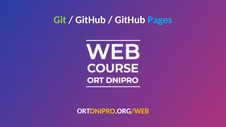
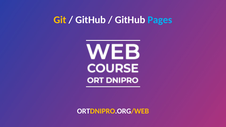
Git colour: light green -> yellow (60, 20)
